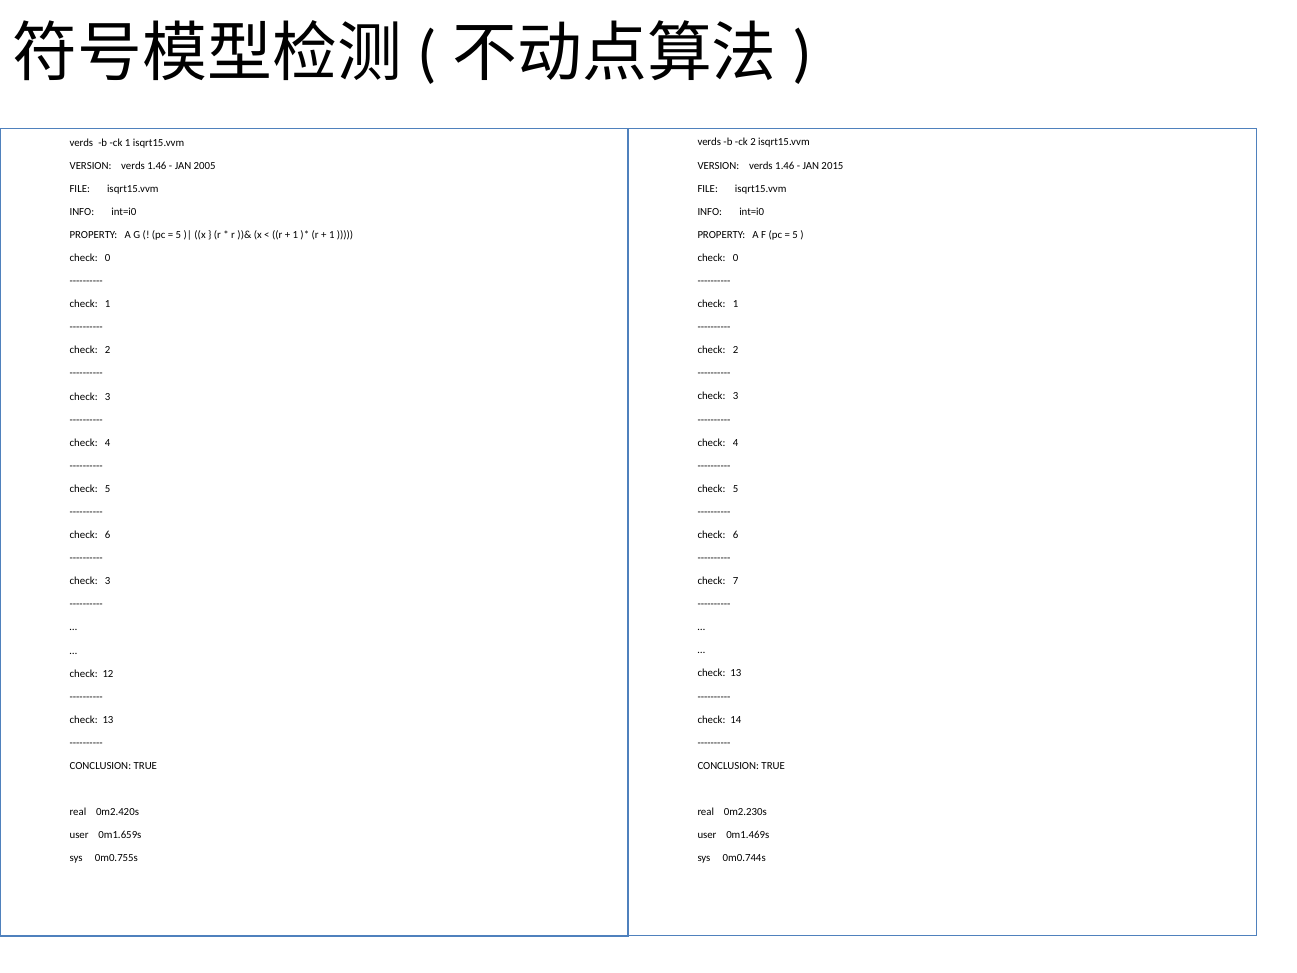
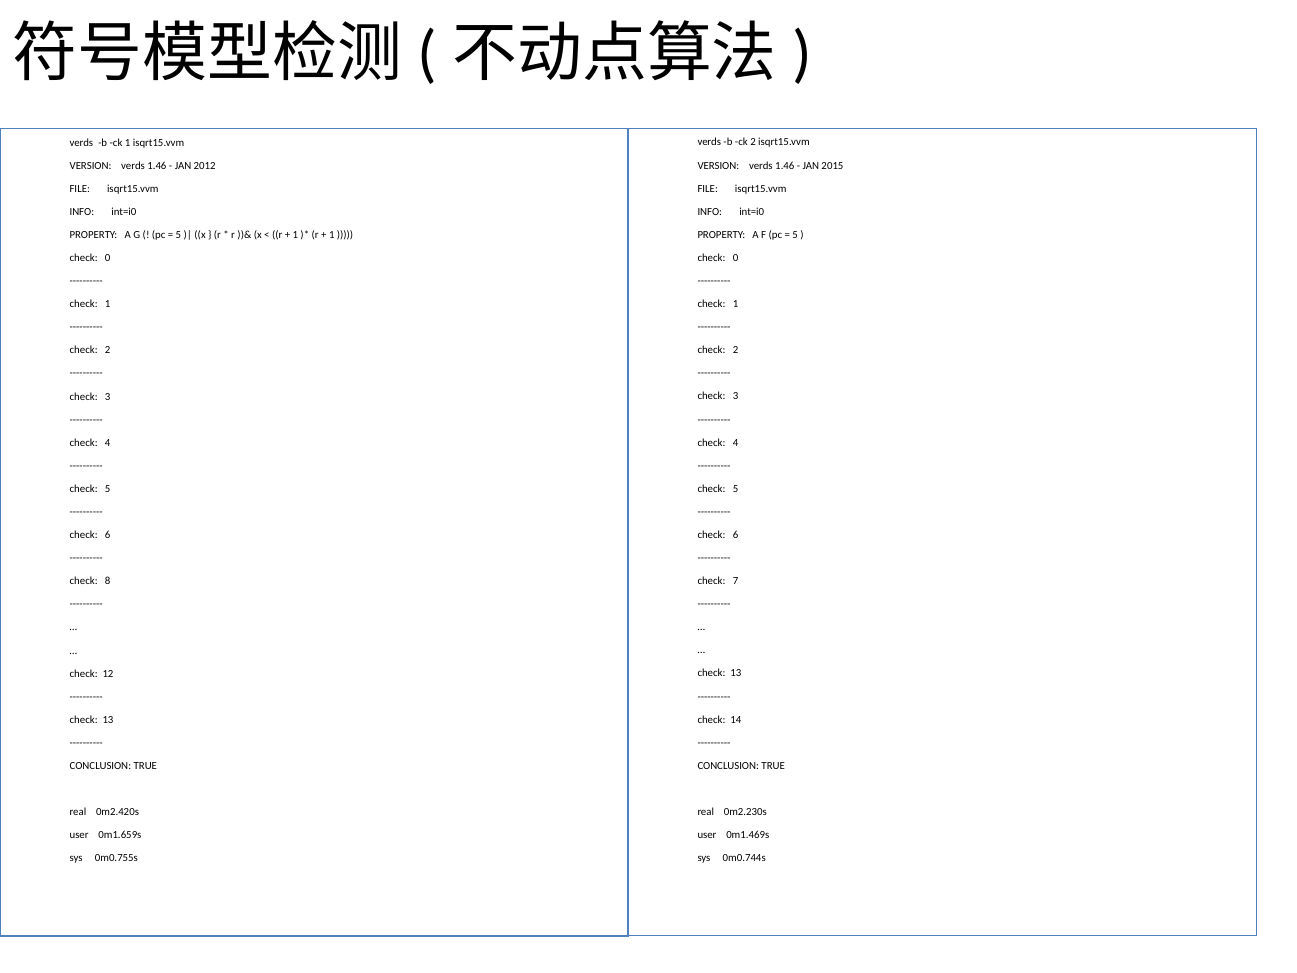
2005: 2005 -> 2012 (205, 166)
3: 3 -> 8 (108, 581)
